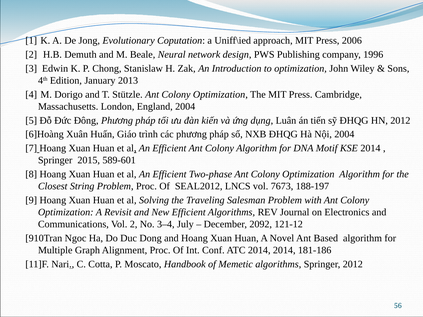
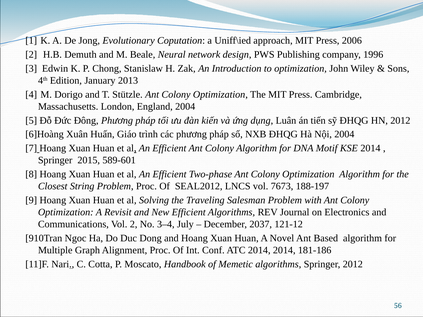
2092: 2092 -> 2037 (261, 224)
